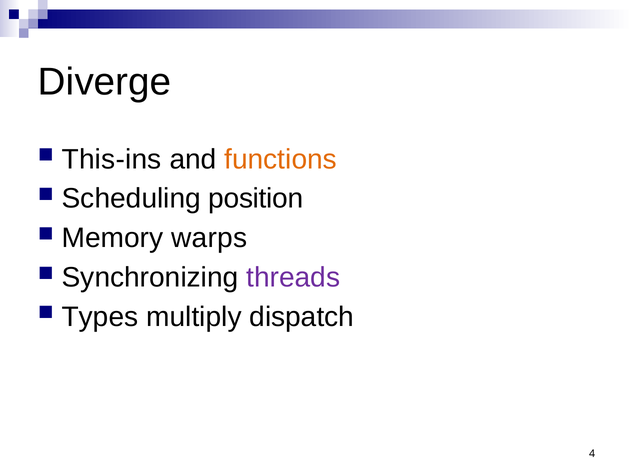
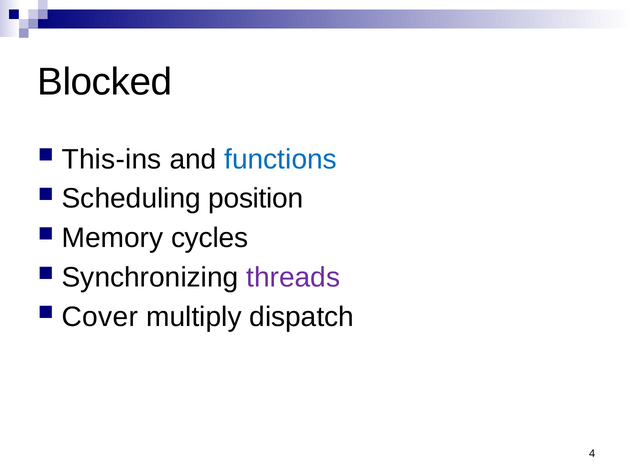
Diverge: Diverge -> Blocked (105, 82)
functions colour: orange -> blue (281, 159)
warps: warps -> cycles (210, 238)
Types: Types -> Cover (100, 317)
